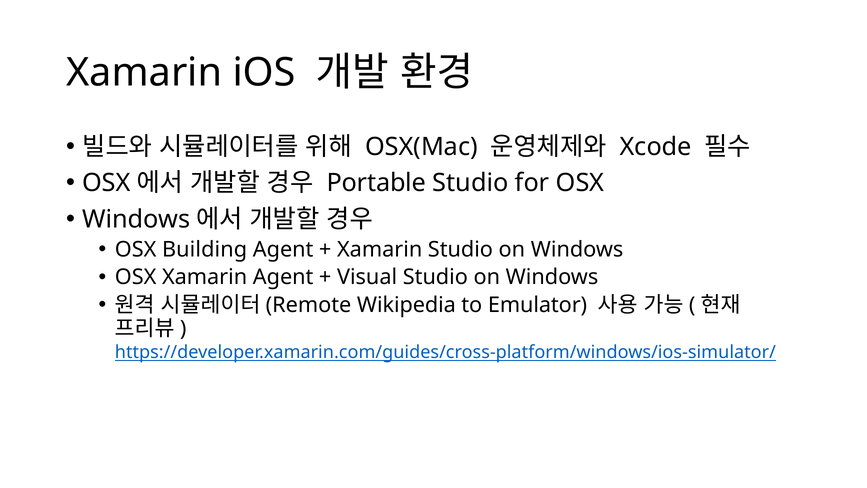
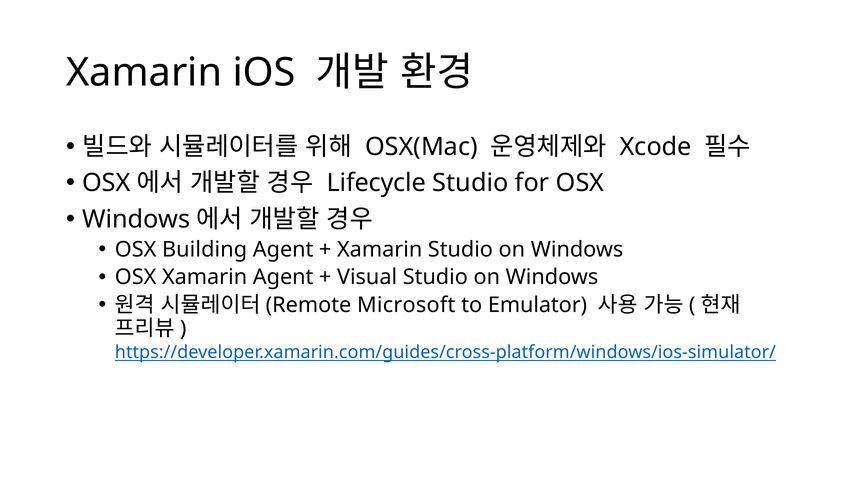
Portable: Portable -> Lifecycle (376, 183)
Wikipedia: Wikipedia -> Microsoft (406, 305)
